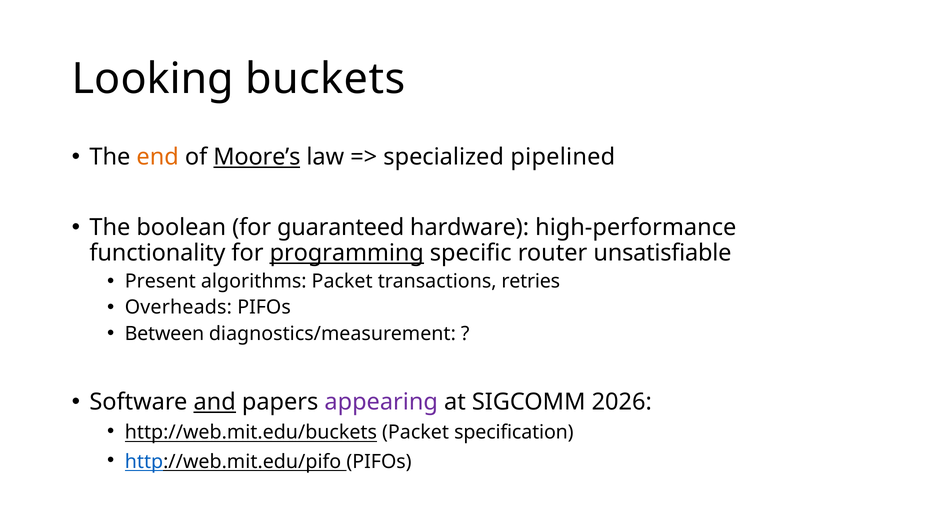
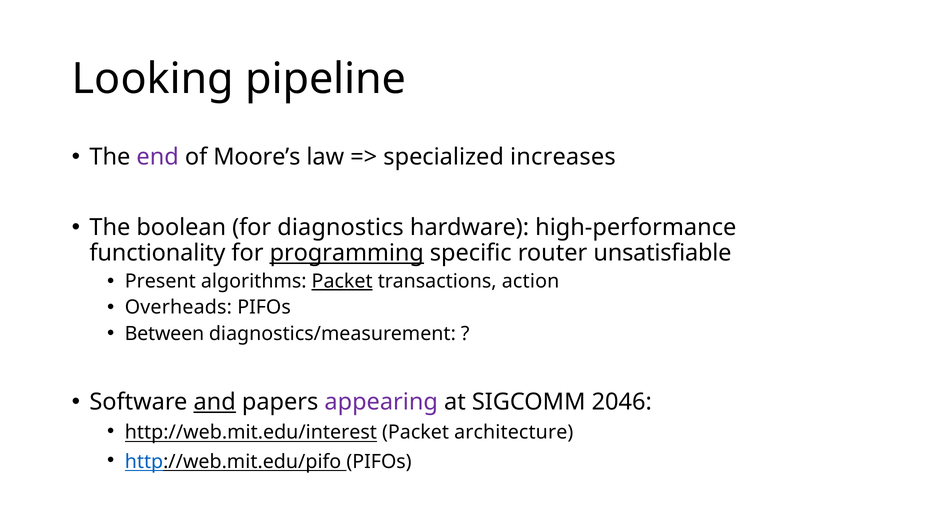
buckets: buckets -> pipeline (326, 79)
end colour: orange -> purple (158, 157)
Moore’s underline: present -> none (257, 157)
pipelined: pipelined -> increases (563, 157)
guaranteed: guaranteed -> diagnostics (341, 228)
Packet underline: none -> present (342, 281)
retries: retries -> action (531, 281)
2026: 2026 -> 2046 (622, 402)
http://web.mit.edu/buckets: http://web.mit.edu/buckets -> http://web.mit.edu/interest (251, 432)
specification: specification -> architecture (514, 432)
